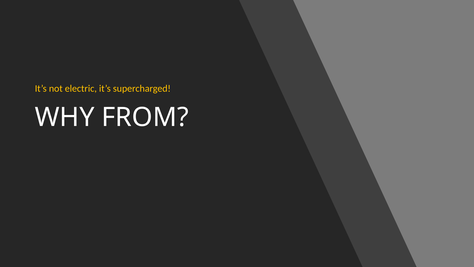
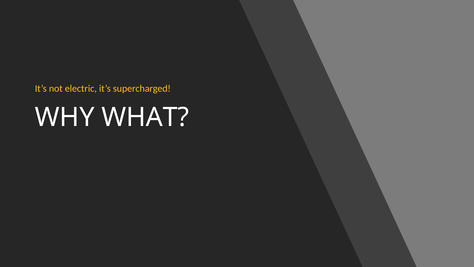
FROM: FROM -> WHAT (145, 117)
